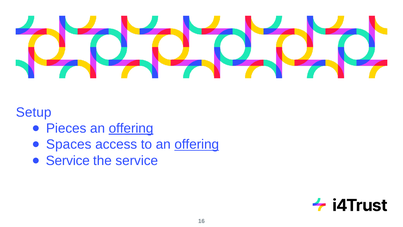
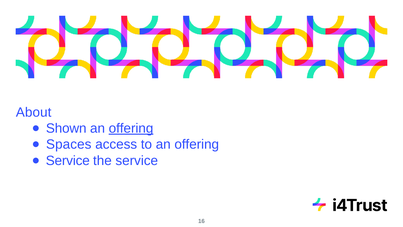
Setup: Setup -> About (34, 112)
Pieces: Pieces -> Shown (66, 128)
offering underline: present -> none (197, 144)
